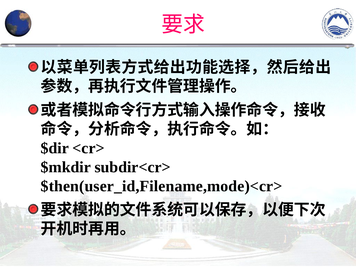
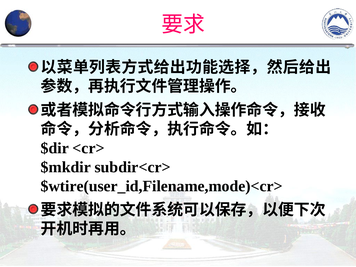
$then(user_id,Filename,mode)<cr>: $then(user_id,Filename,mode)<cr> -> $wtire(user_id,Filename,mode)<cr> (162, 186)
